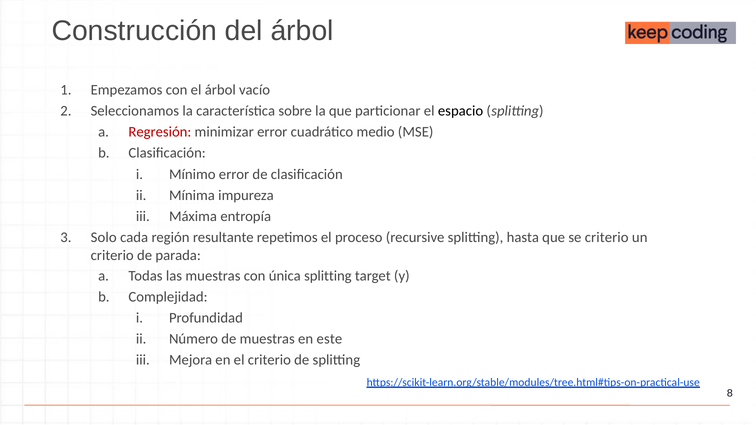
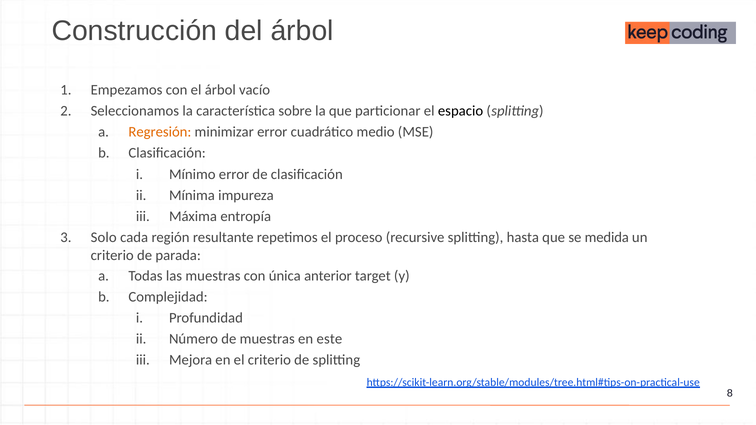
Regresión colour: red -> orange (160, 132)
se criterio: criterio -> medida (607, 238)
única splitting: splitting -> anterior (328, 276)
